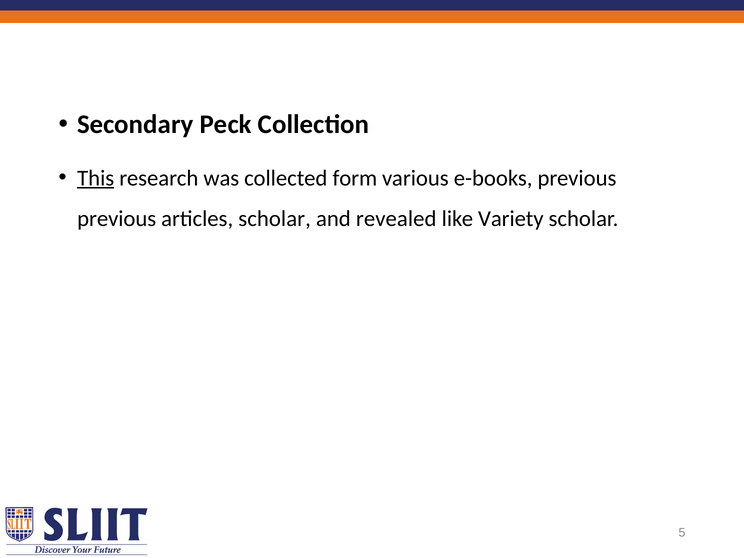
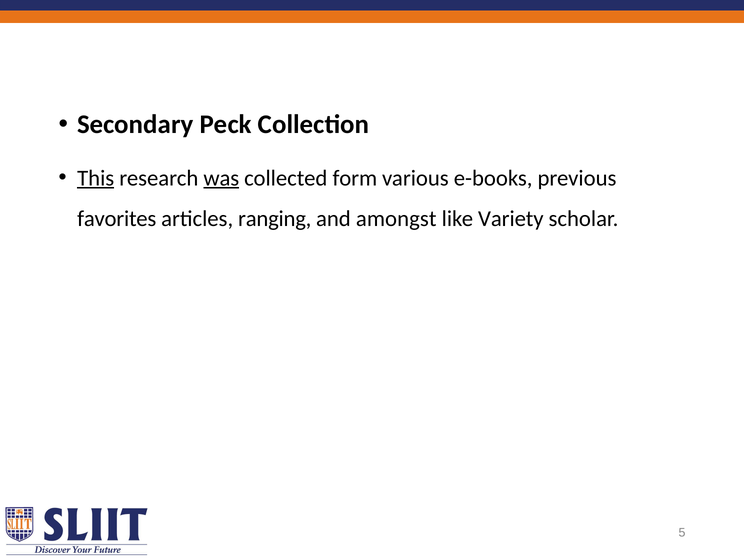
was underline: none -> present (221, 178)
previous: previous -> favorites (117, 219)
articles scholar: scholar -> ranging (275, 219)
revealed: revealed -> amongst (396, 219)
